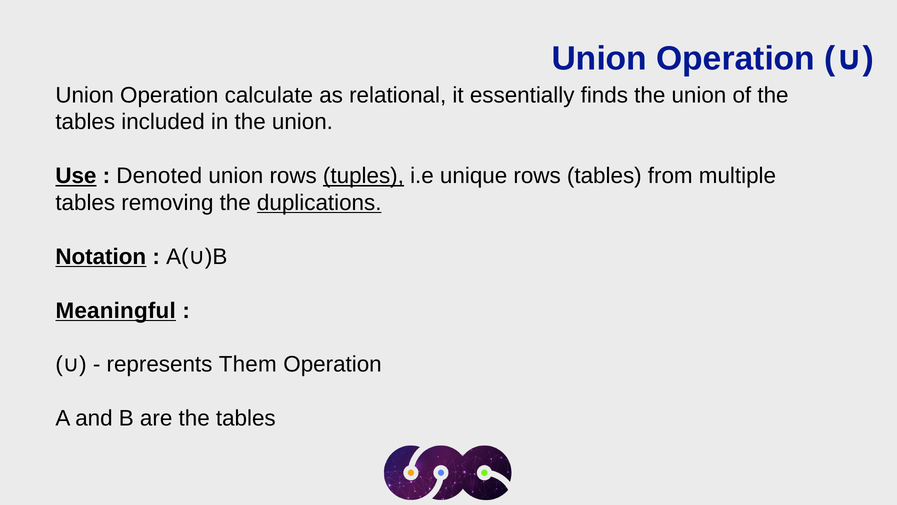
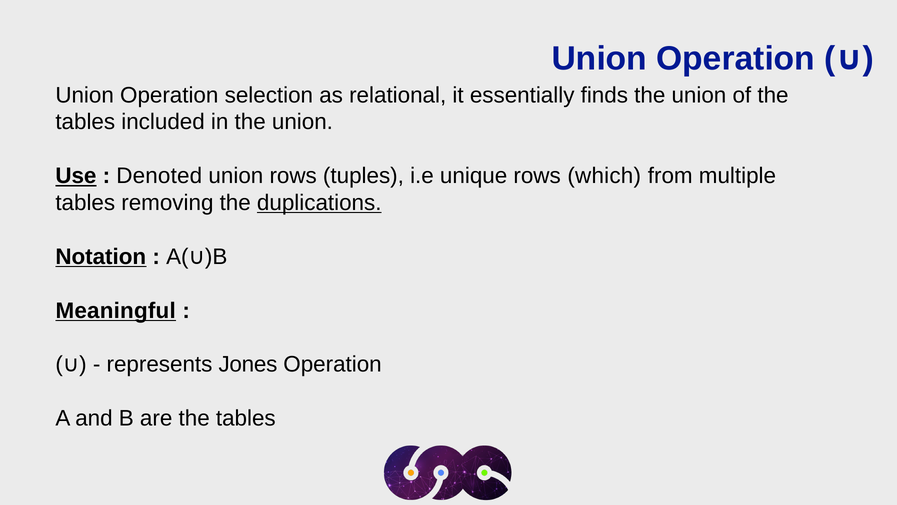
calculate: calculate -> selection (269, 95)
tuples underline: present -> none (363, 176)
rows tables: tables -> which (604, 176)
Them: Them -> Jones (248, 364)
